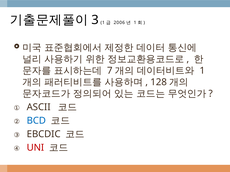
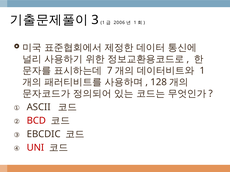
BCD colour: blue -> red (36, 121)
